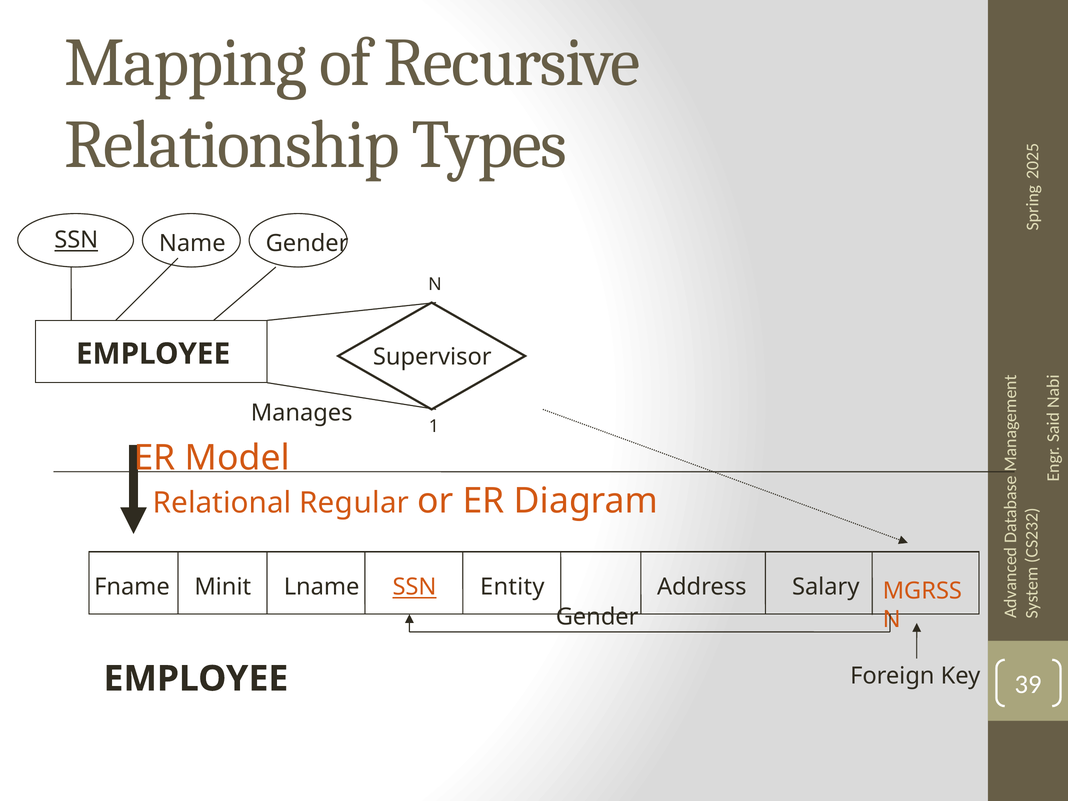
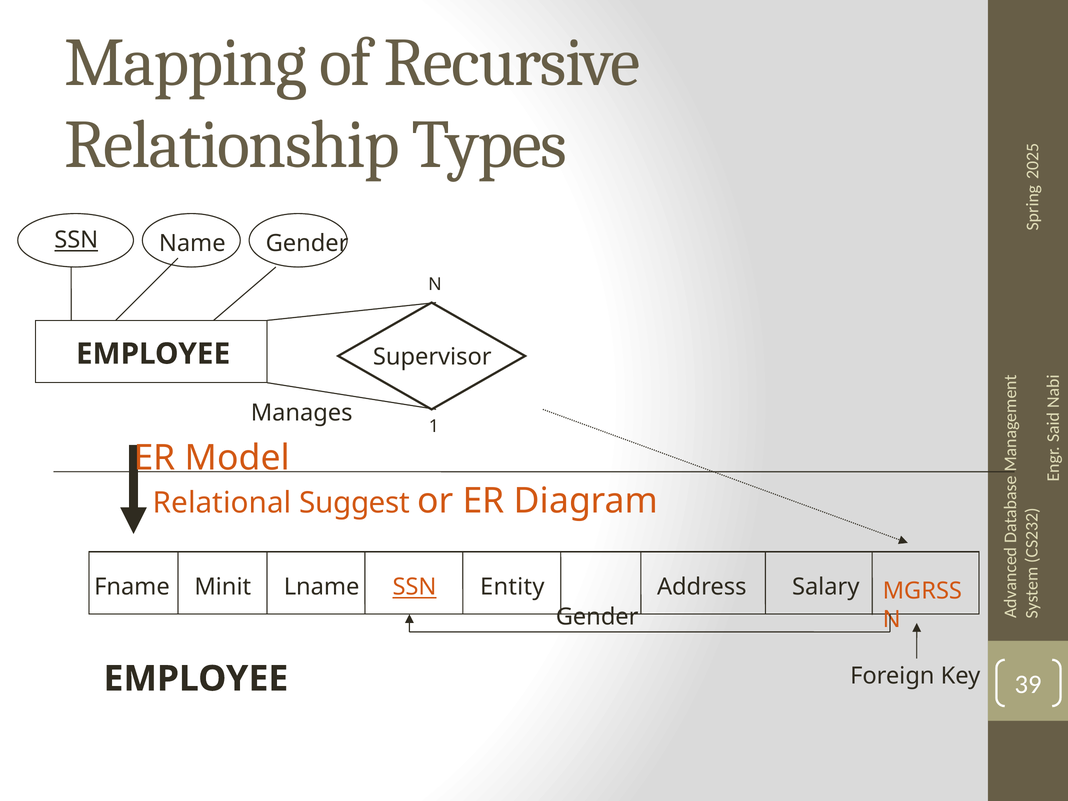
Regular: Regular -> Suggest (355, 503)
